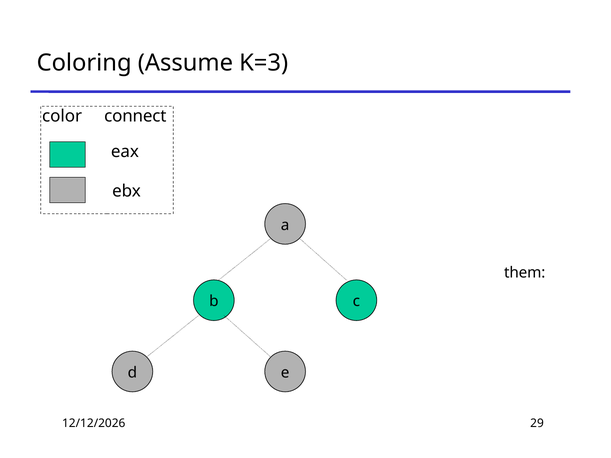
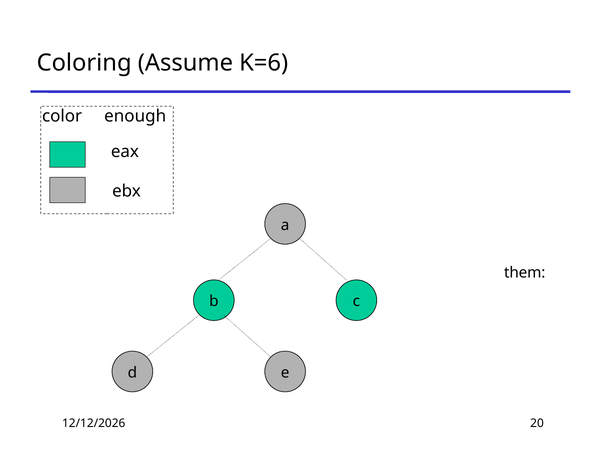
K=3: K=3 -> K=6 (264, 63)
connect: connect -> enough (135, 116)
29: 29 -> 20 (537, 423)
